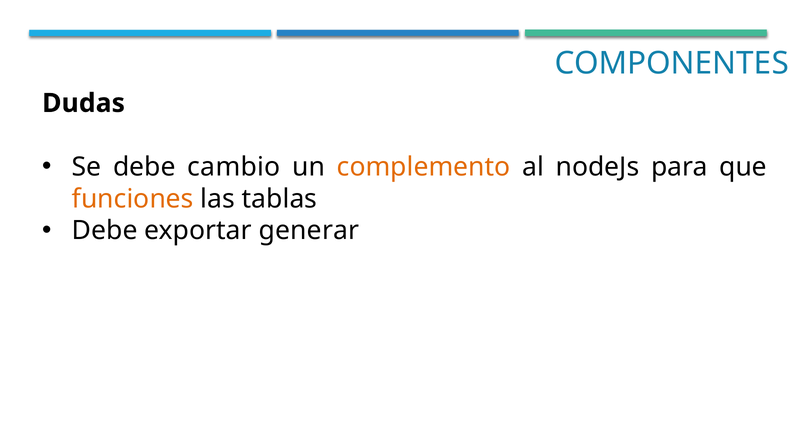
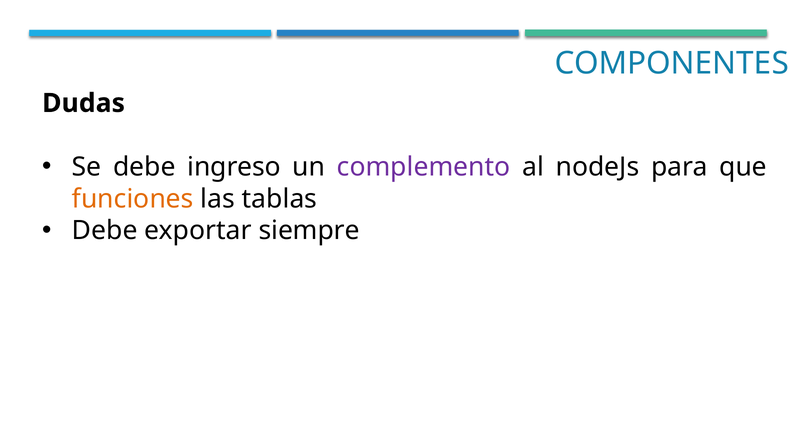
cambio: cambio -> ingreso (234, 167)
complemento colour: orange -> purple (424, 167)
generar: generar -> siempre (309, 231)
